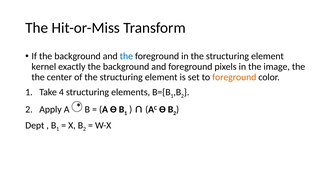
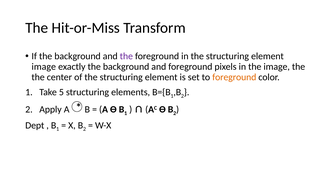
the colour: blue -> purple (126, 56)
kernel: kernel -> image (44, 67)
4: 4 -> 5 (61, 92)
